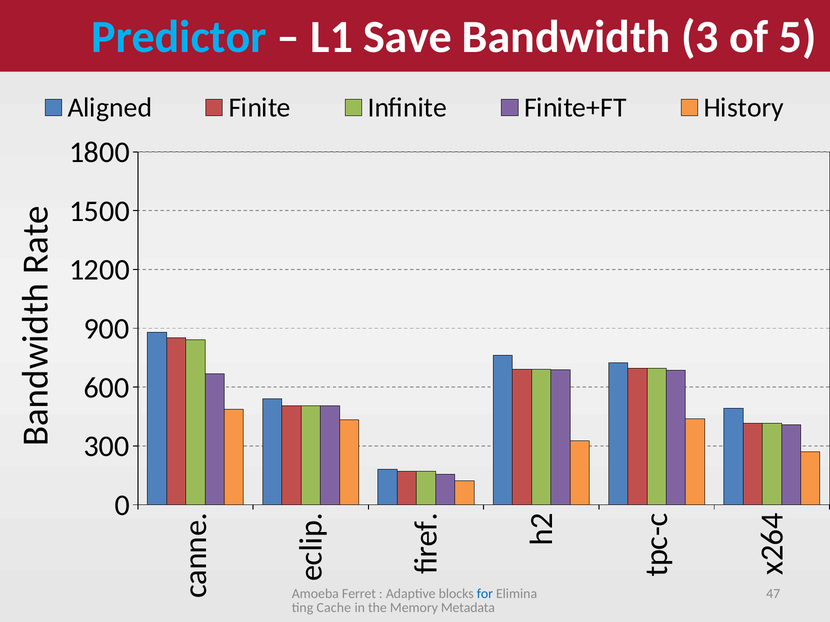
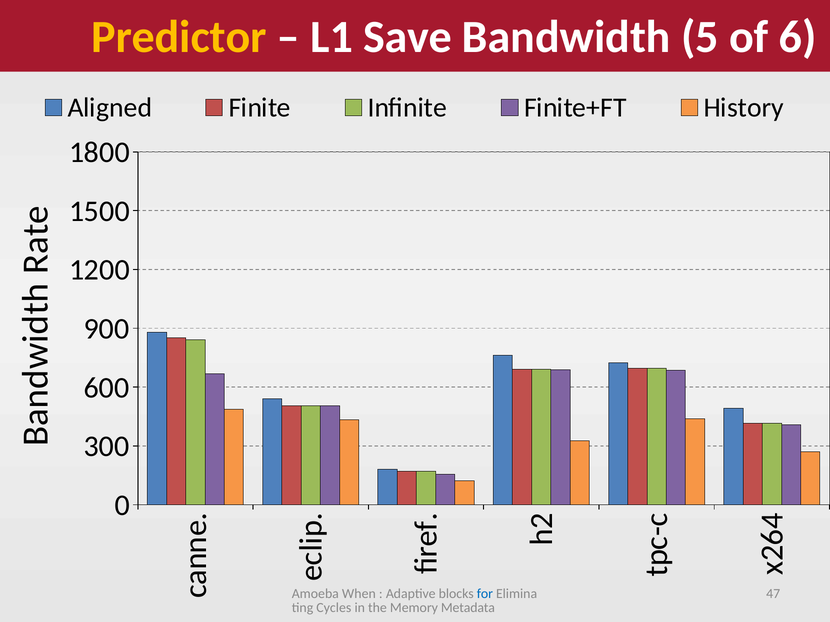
Predictor colour: light blue -> yellow (179, 37)
3: 3 -> 5 (700, 37)
of 5: 5 -> 6 (798, 37)
Ferret: Ferret -> When (359, 594)
Cache: Cache -> Cycles (334, 608)
